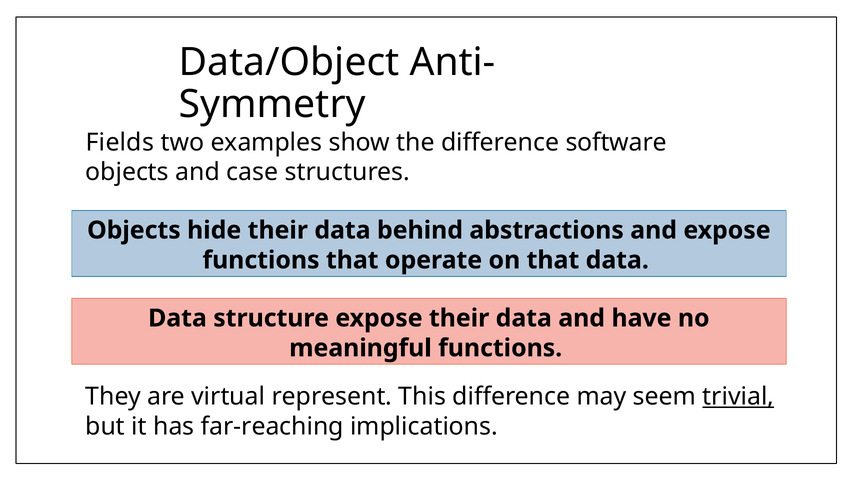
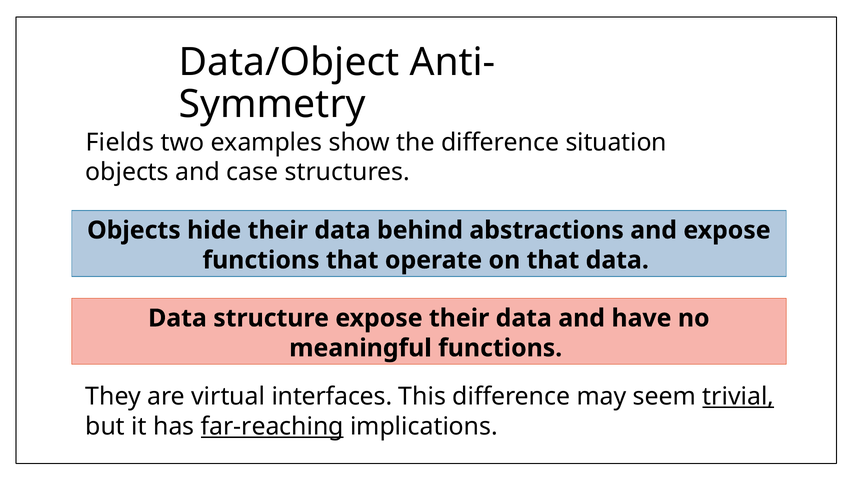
software: software -> situation (616, 142)
represent: represent -> interfaces (332, 396)
far-reaching underline: none -> present (272, 426)
